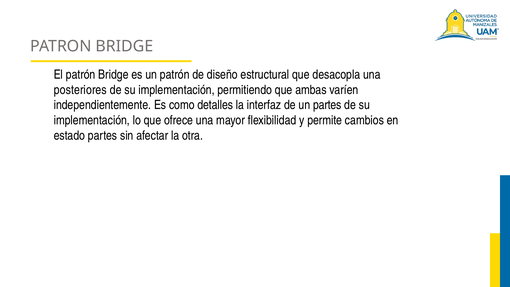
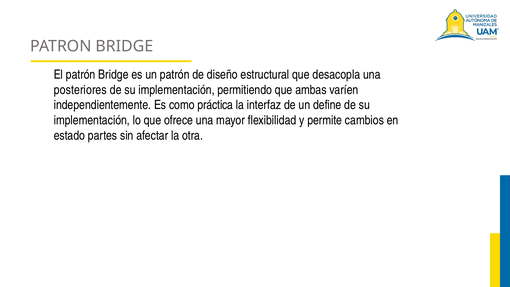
detalles: detalles -> práctica (215, 105)
un partes: partes -> define (327, 105)
